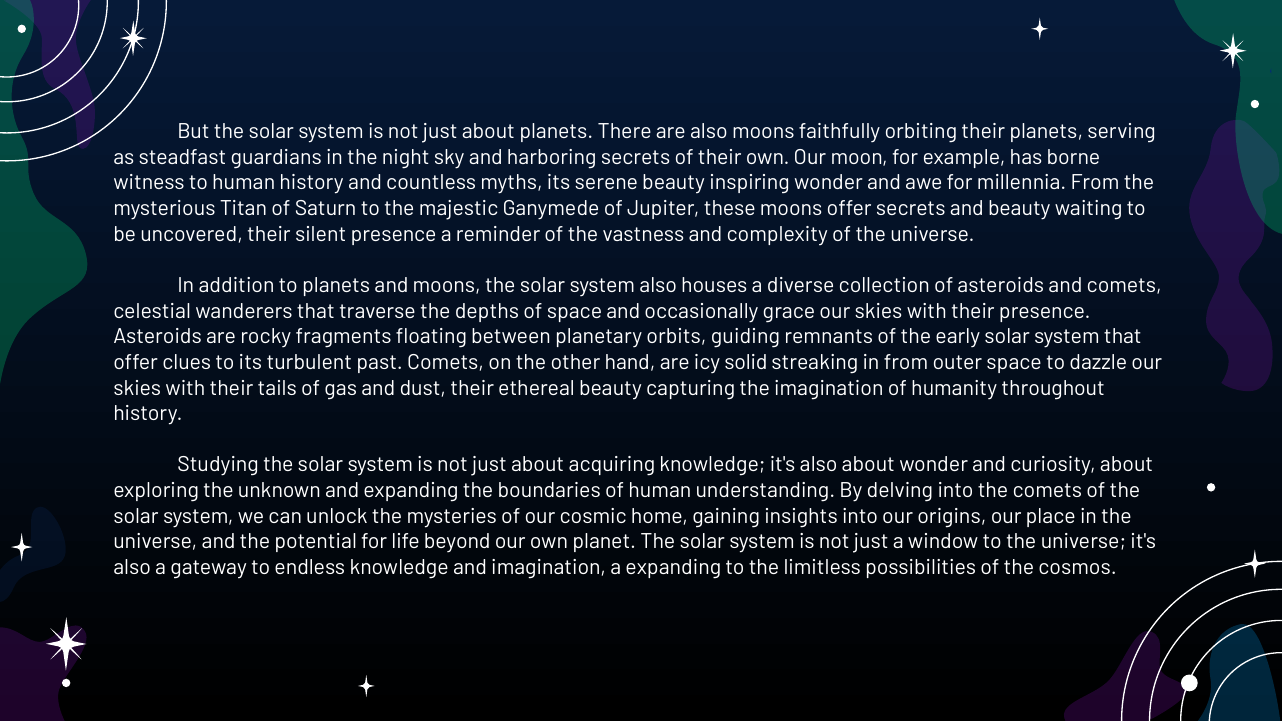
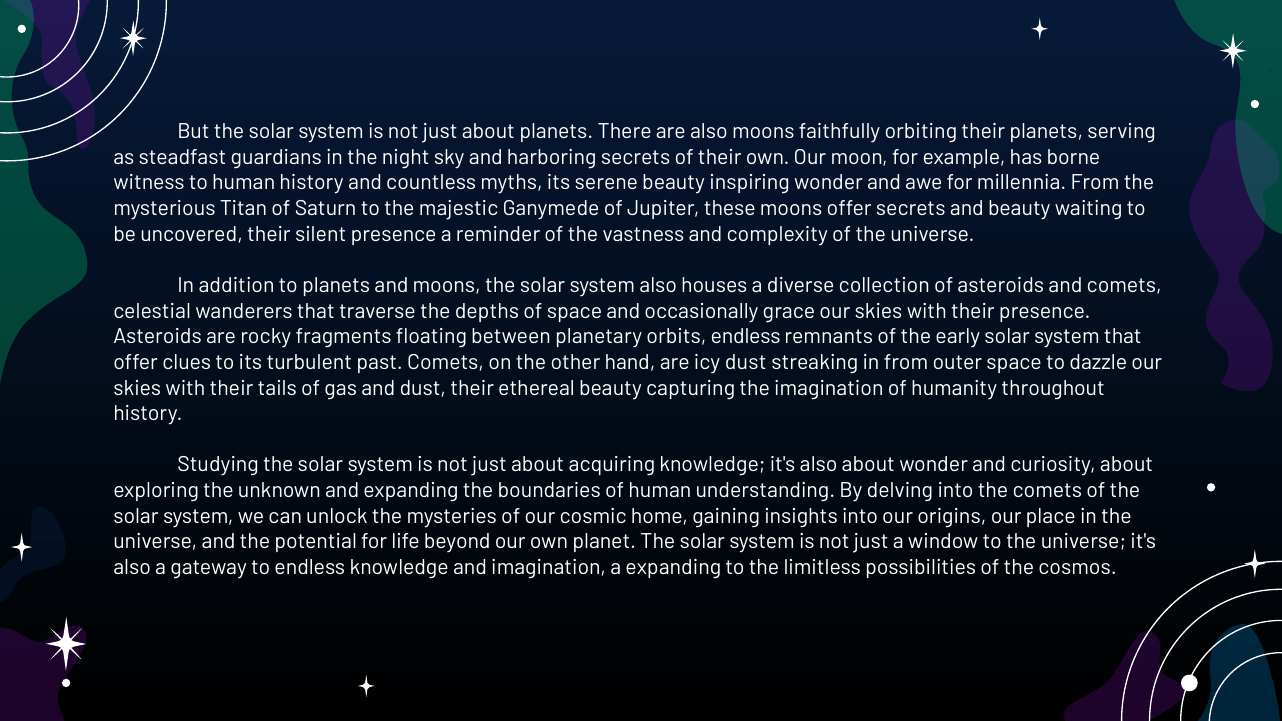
orbits guiding: guiding -> endless (746, 337)
icy solid: solid -> dust (746, 362)
